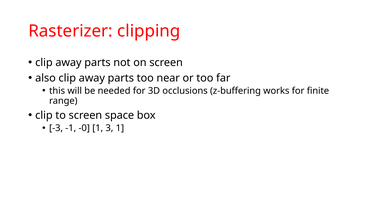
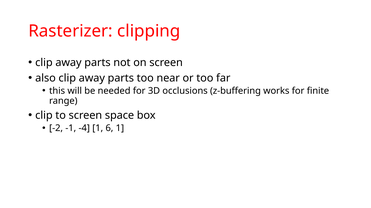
-3: -3 -> -2 (56, 129)
-0: -0 -> -4 (84, 129)
3: 3 -> 6 (109, 129)
